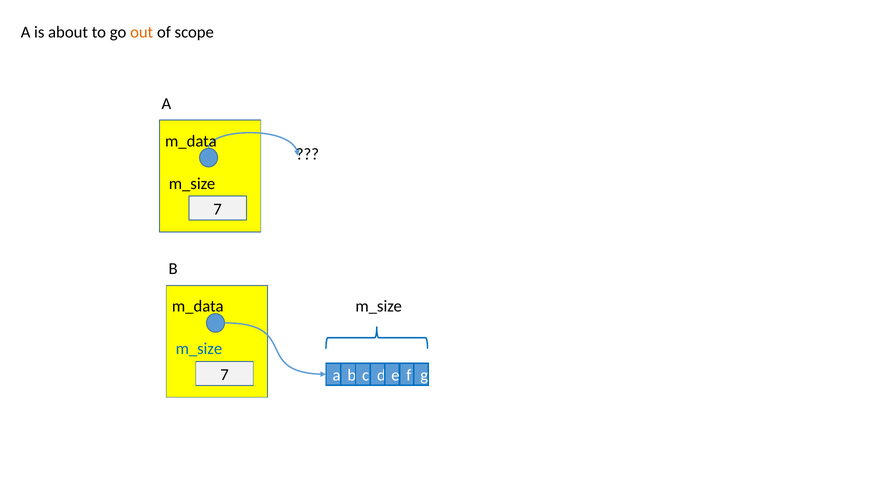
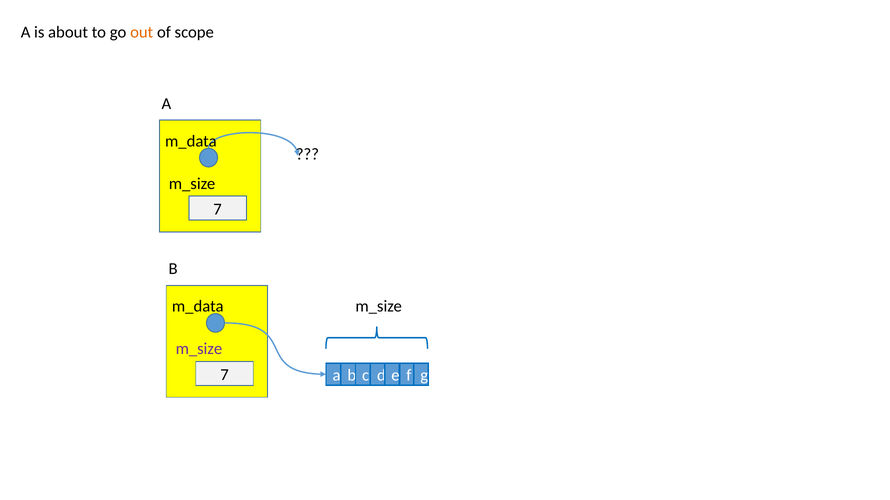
m_size colour: blue -> purple (199, 349)
